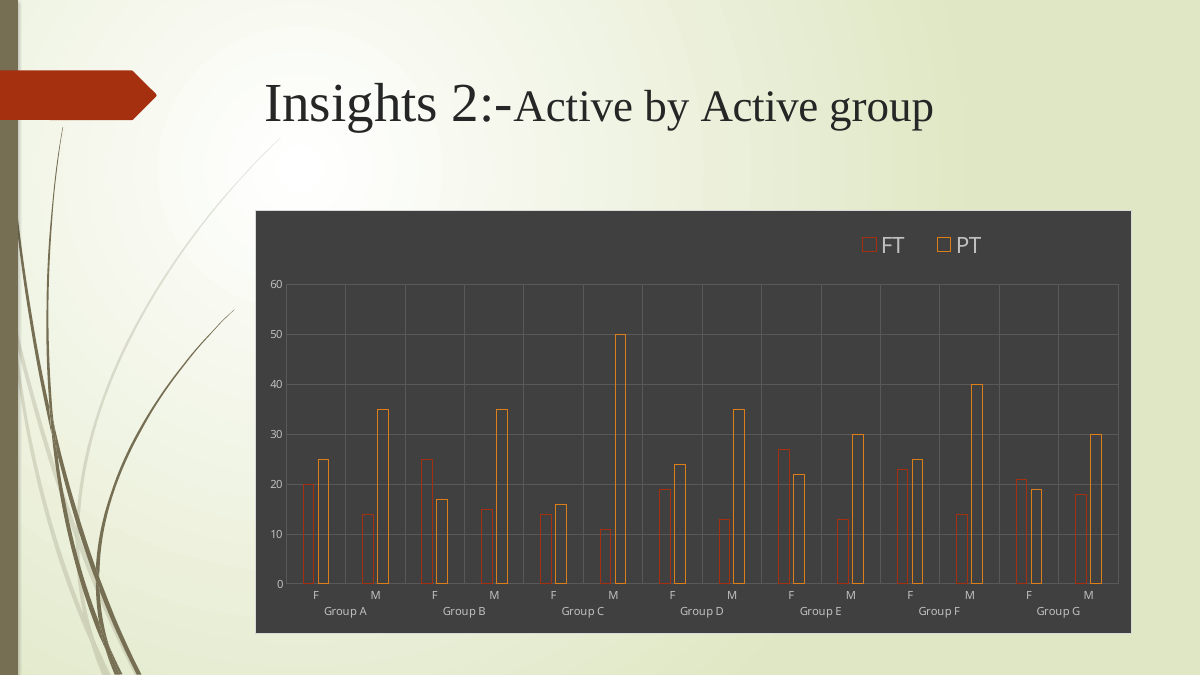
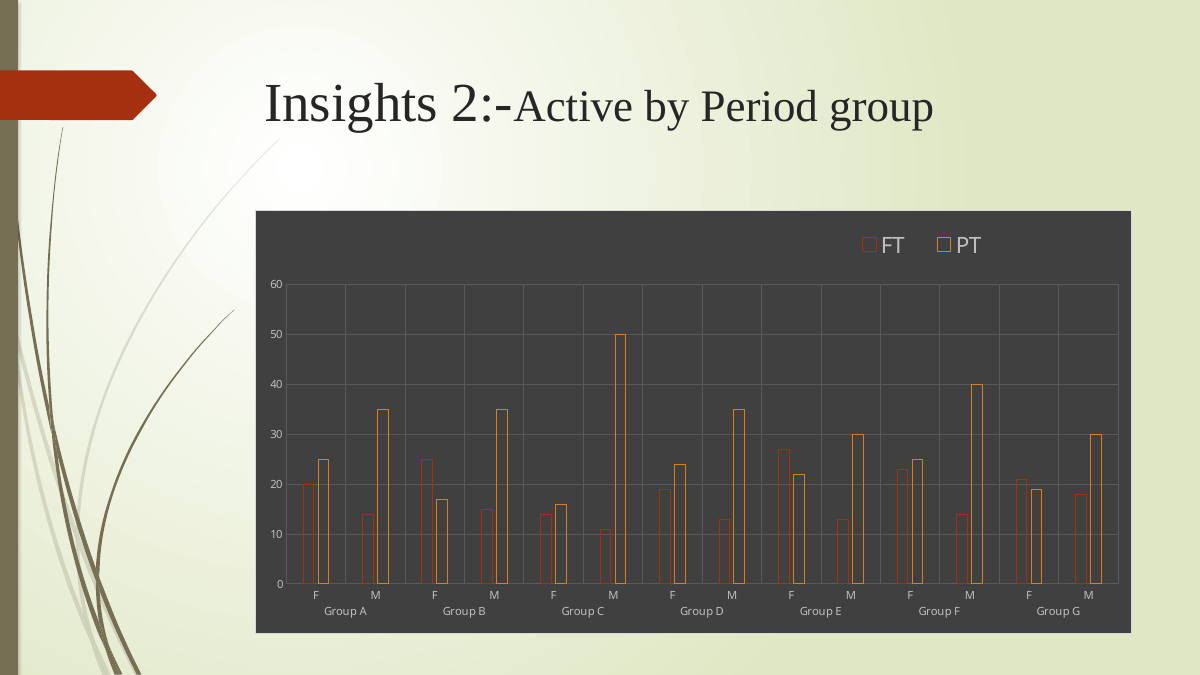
by Active: Active -> Period (759, 106)
